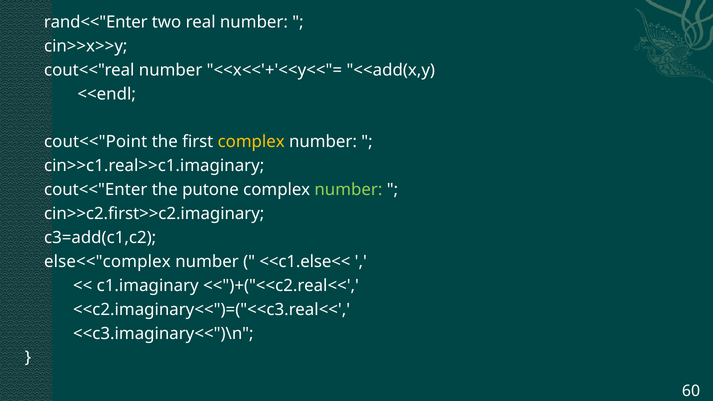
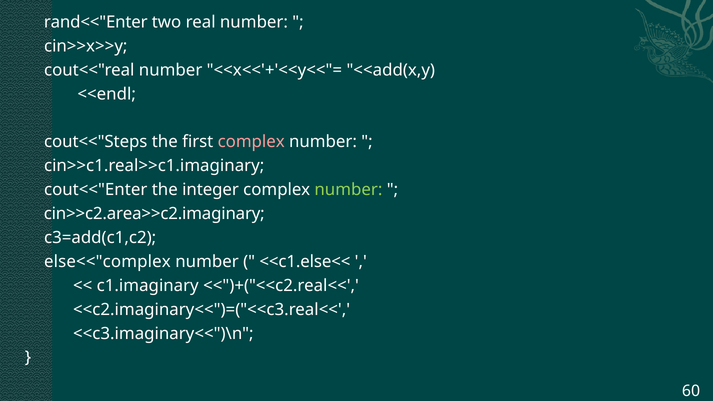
cout<<"Point: cout<<"Point -> cout<<"Steps (96, 142)
complex colour: yellow -> pink (251, 142)
putone: putone -> integer (211, 190)
cin>>c2.first>>c2.imaginary: cin>>c2.first>>c2.imaginary -> cin>>c2.area>>c2.imaginary (154, 214)
